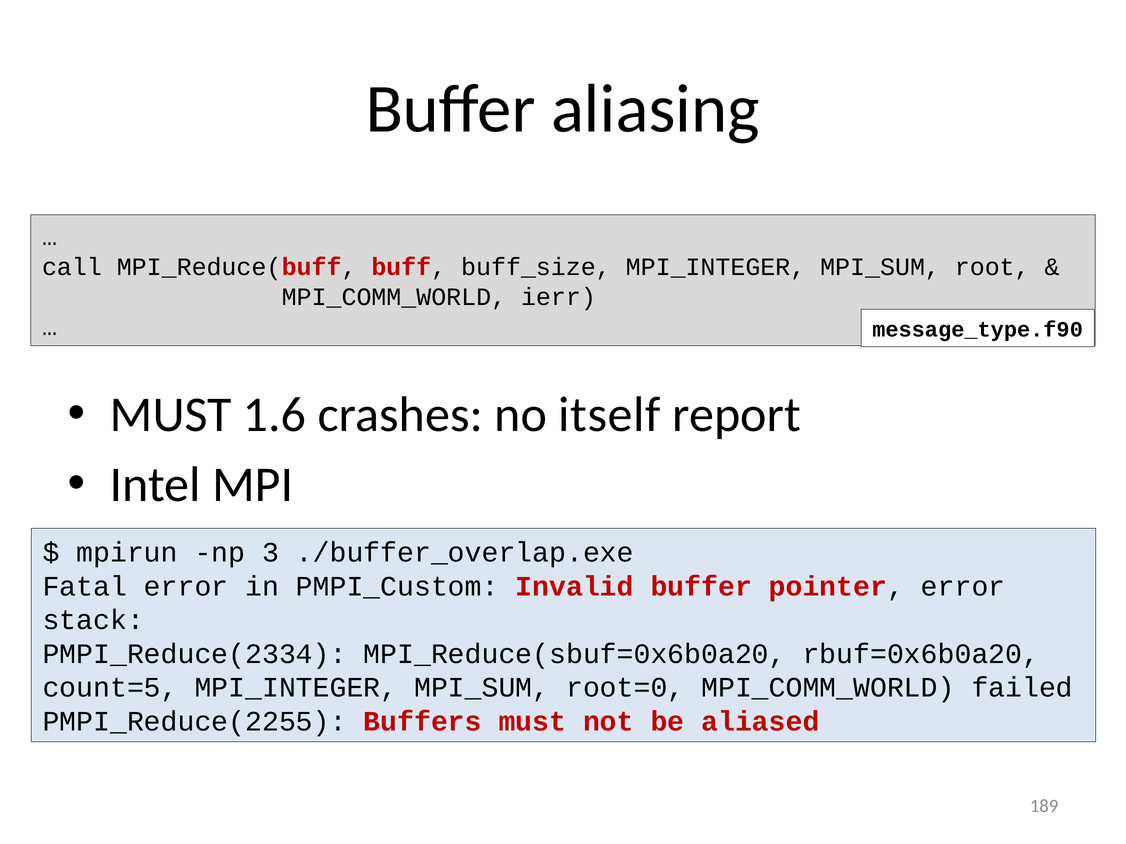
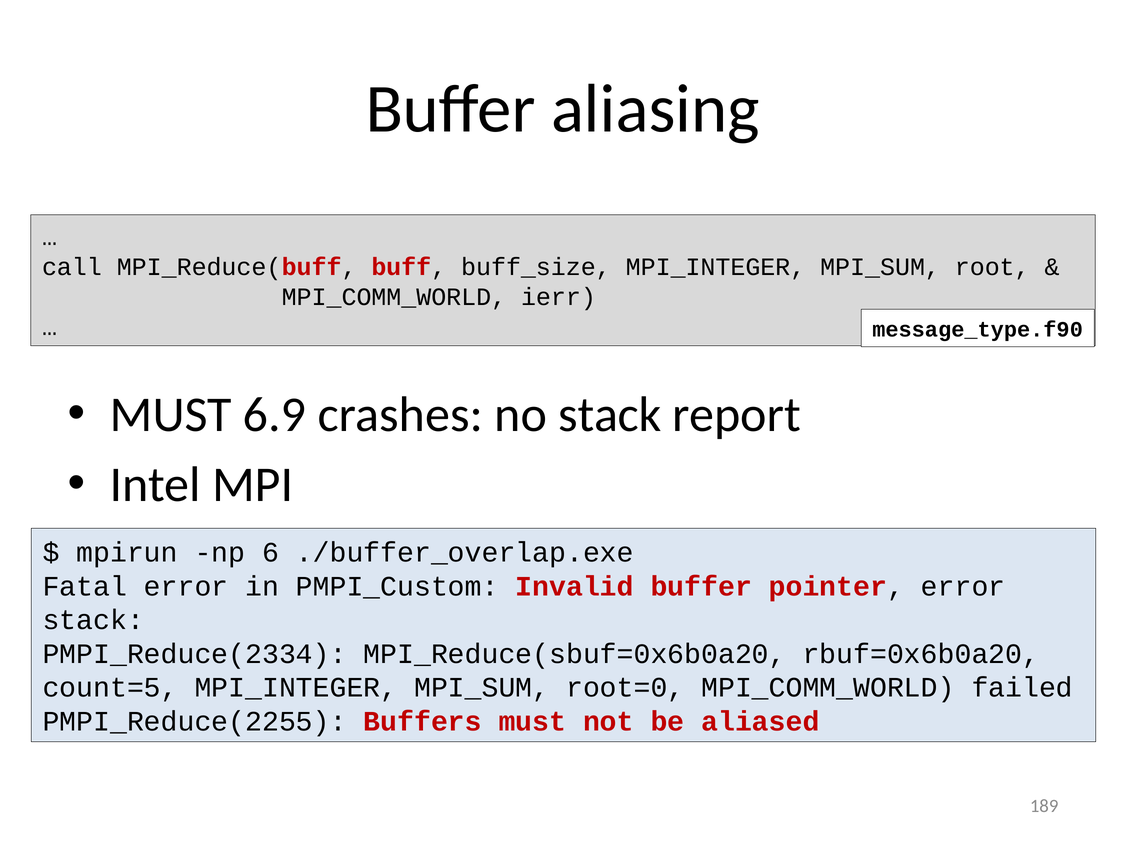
1.6: 1.6 -> 6.9 (275, 415)
no itself: itself -> stack (610, 415)
3: 3 -> 6 (271, 553)
